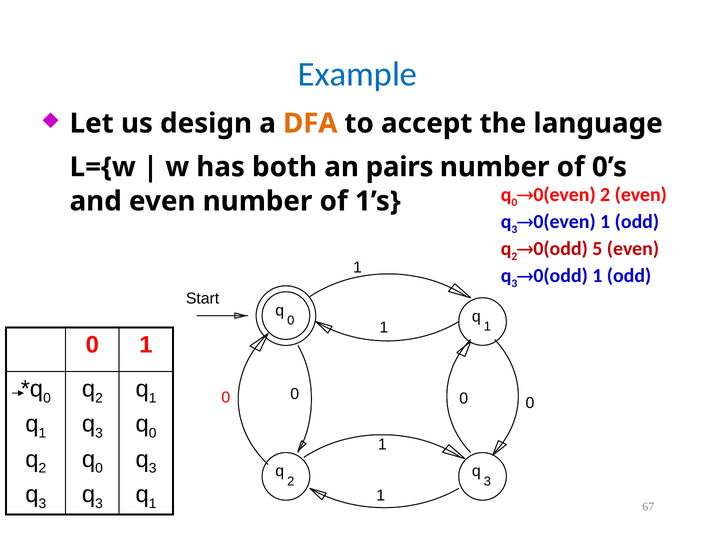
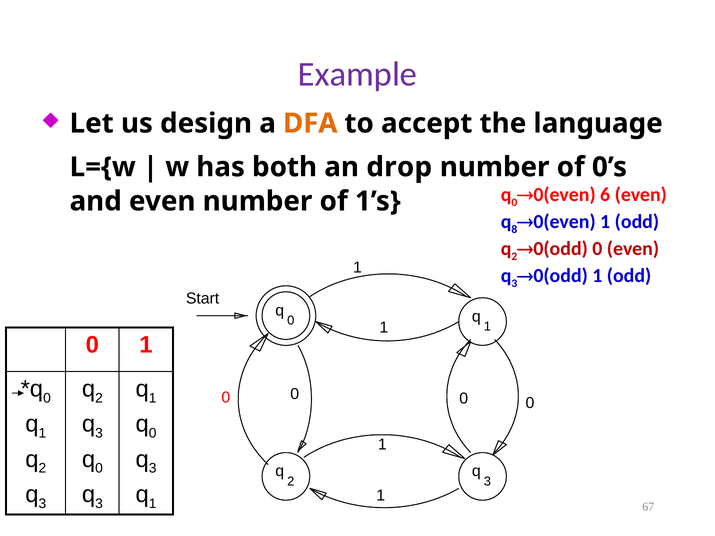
Example colour: blue -> purple (357, 74)
pairs: pairs -> drop (399, 167)
2: 2 -> 6 (605, 195)
3: 3 -> 8 (514, 230)
5: 5 -> 0 (597, 249)
